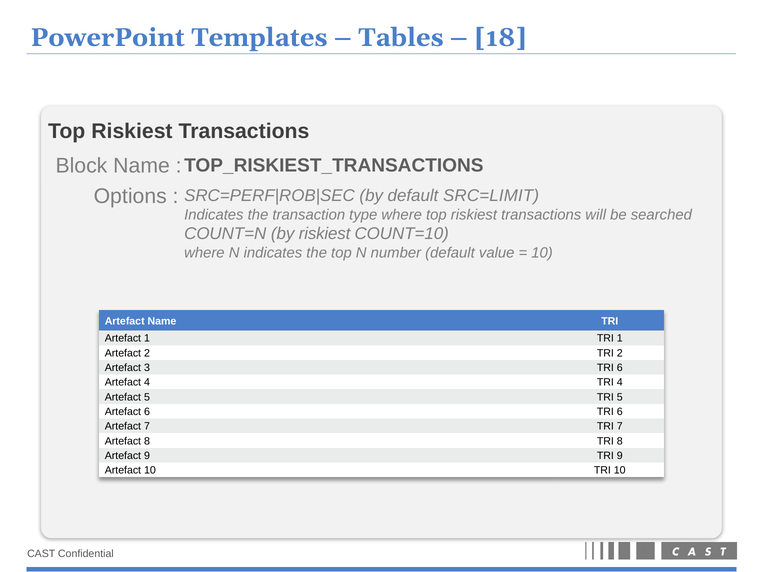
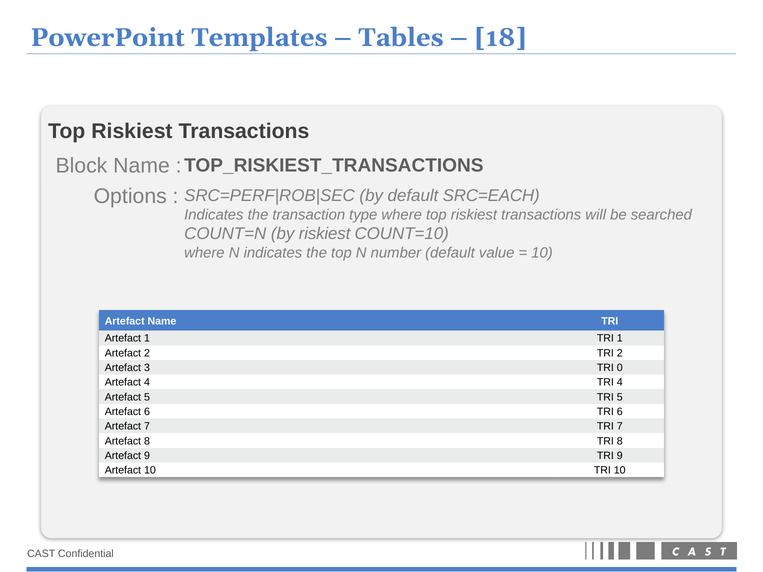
SRC=LIMIT: SRC=LIMIT -> SRC=EACH (491, 196)
3 TRI 6: 6 -> 0 (620, 368)
